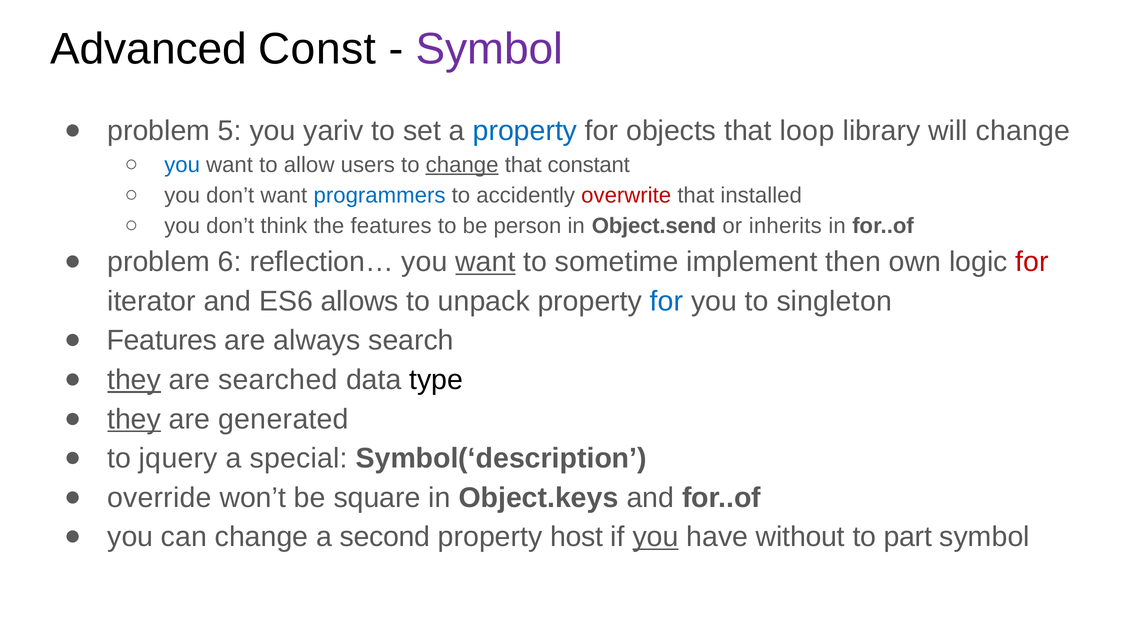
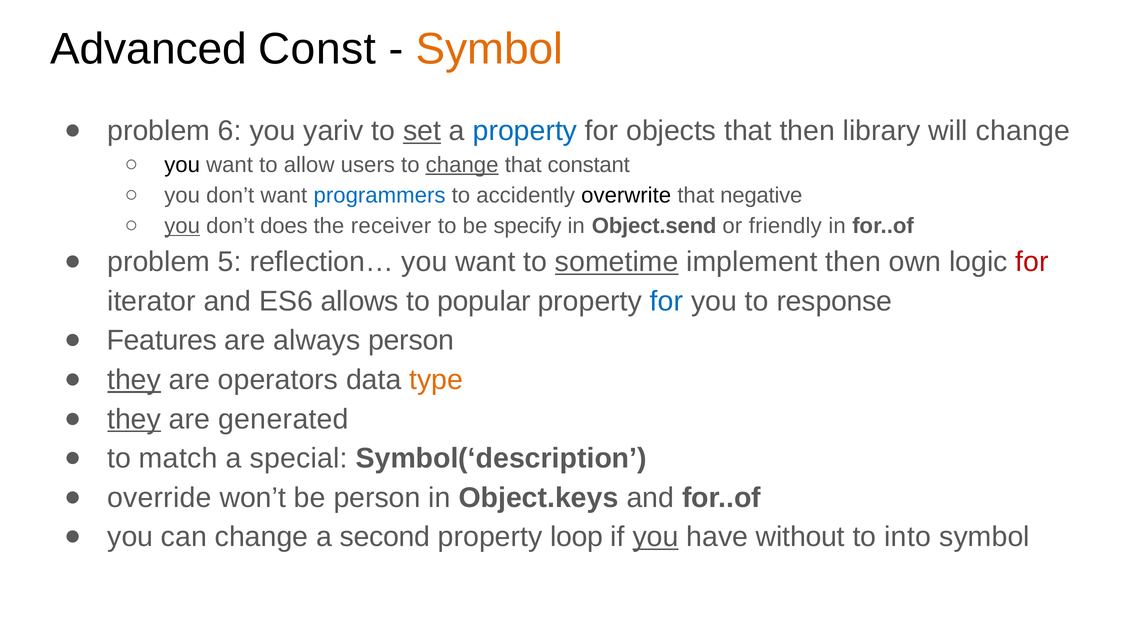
Symbol colour: purple -> orange (490, 49)
5: 5 -> 6 (230, 131)
set underline: none -> present (422, 131)
that loop: loop -> then (807, 131)
you colour: blue -> black (182, 165)
overwrite colour: red -> black (626, 196)
installed: installed -> negative (761, 196)
you underline: none -> present (182, 226)
think: think -> does (284, 226)
the features: features -> receiver (391, 226)
person: person -> specify (528, 226)
inherits: inherits -> friendly (785, 226)
6: 6 -> 5 (230, 262)
want underline: present -> none (485, 262)
sometime underline: none -> present (617, 262)
unpack: unpack -> popular (484, 301)
singleton: singleton -> response (834, 301)
always search: search -> person (411, 341)
searched: searched -> operators (278, 380)
type colour: black -> orange (436, 380)
jquery: jquery -> match (178, 459)
be square: square -> person (377, 498)
host: host -> loop (577, 537)
part: part -> into (908, 537)
